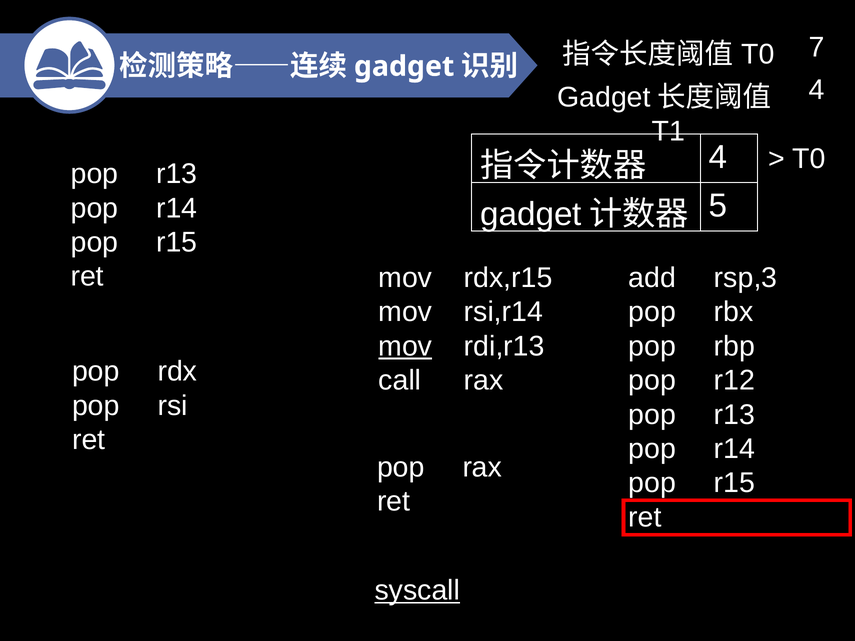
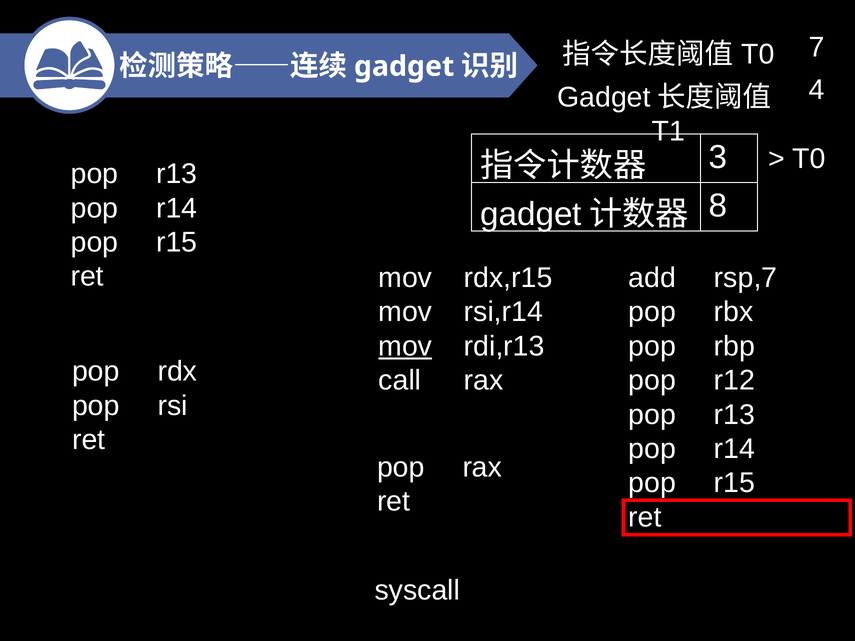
4: 4 -> 3 (718, 157)
5: 5 -> 8 (718, 206)
rsp,3: rsp,3 -> rsp,7 (746, 278)
syscall underline: present -> none (417, 591)
